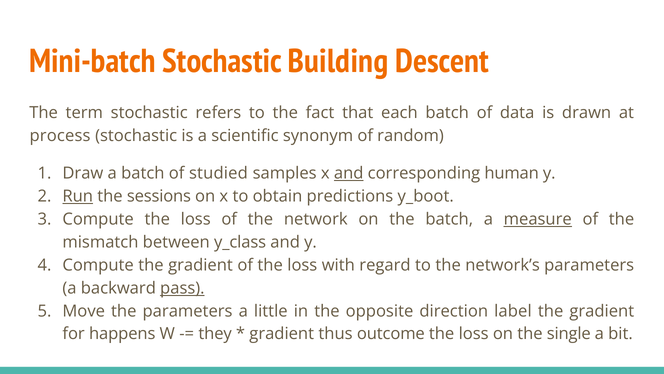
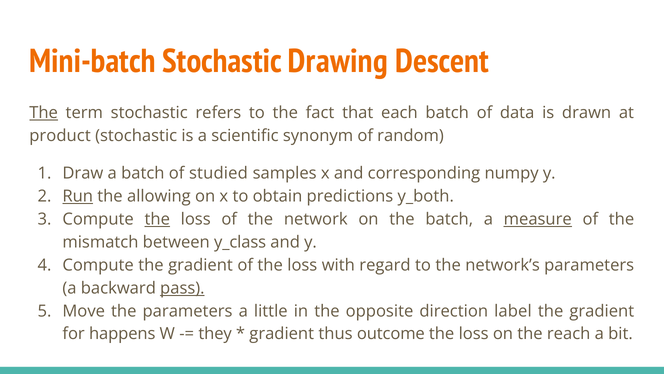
Building: Building -> Drawing (338, 61)
The underline: none -> present (44, 113)
process: process -> product (60, 136)
and underline: present -> none (349, 173)
human: human -> numpy (512, 173)
sessions: sessions -> allowing (159, 196)
y_boot: y_boot -> y_both (426, 196)
the underline: none -> present (157, 219)
single: single -> reach (569, 334)
